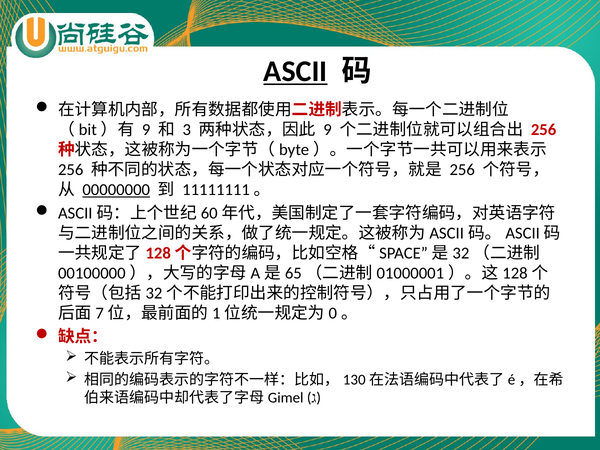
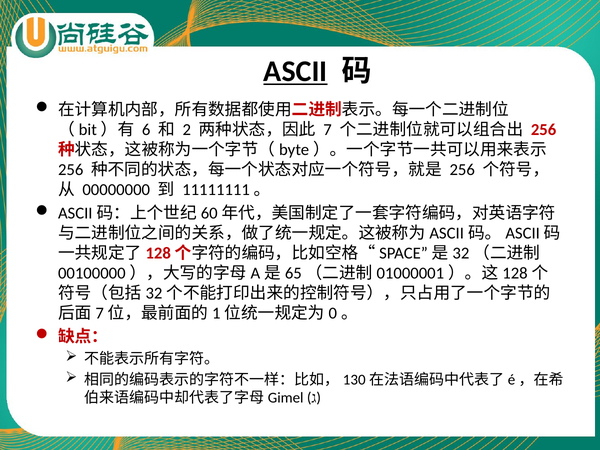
9: 9 -> 6 (146, 130)
3: 3 -> 2 (187, 130)
9: 9 -> 7 (328, 130)
00000000 underline: present -> none (116, 190)
